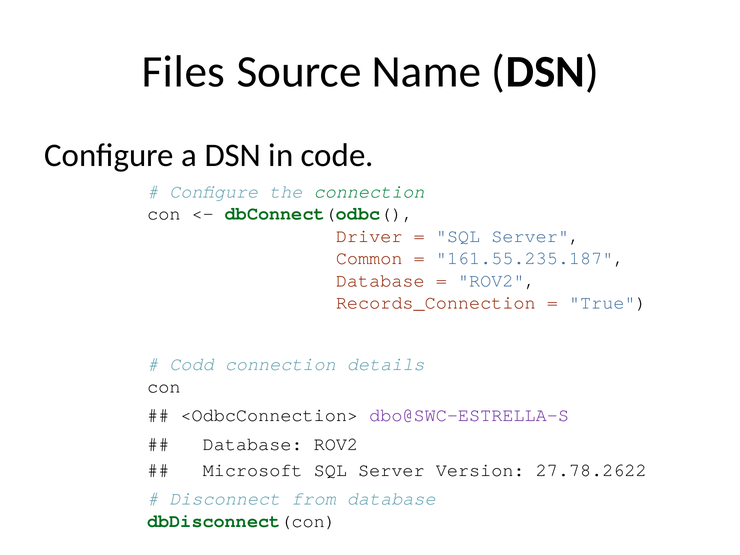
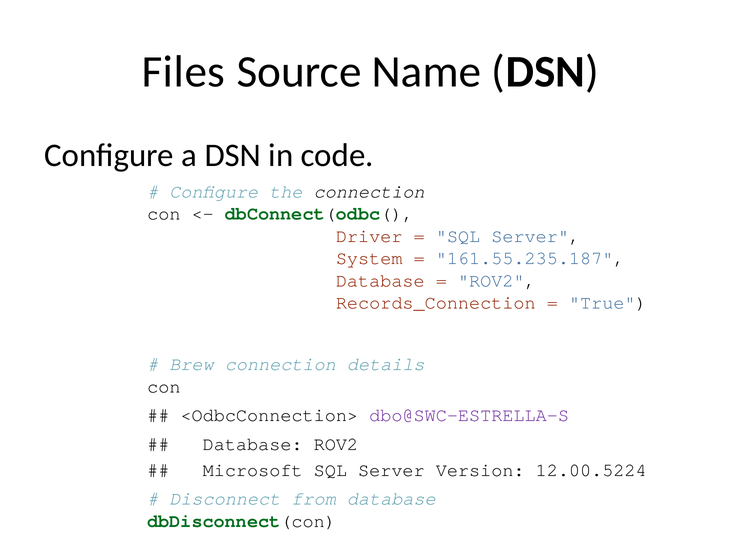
connection colour: green -> black (369, 192)
Common: Common -> System (369, 258)
Codd: Codd -> Brew (192, 364)
27.78.2622: 27.78.2622 -> 12.00.5224 (591, 470)
